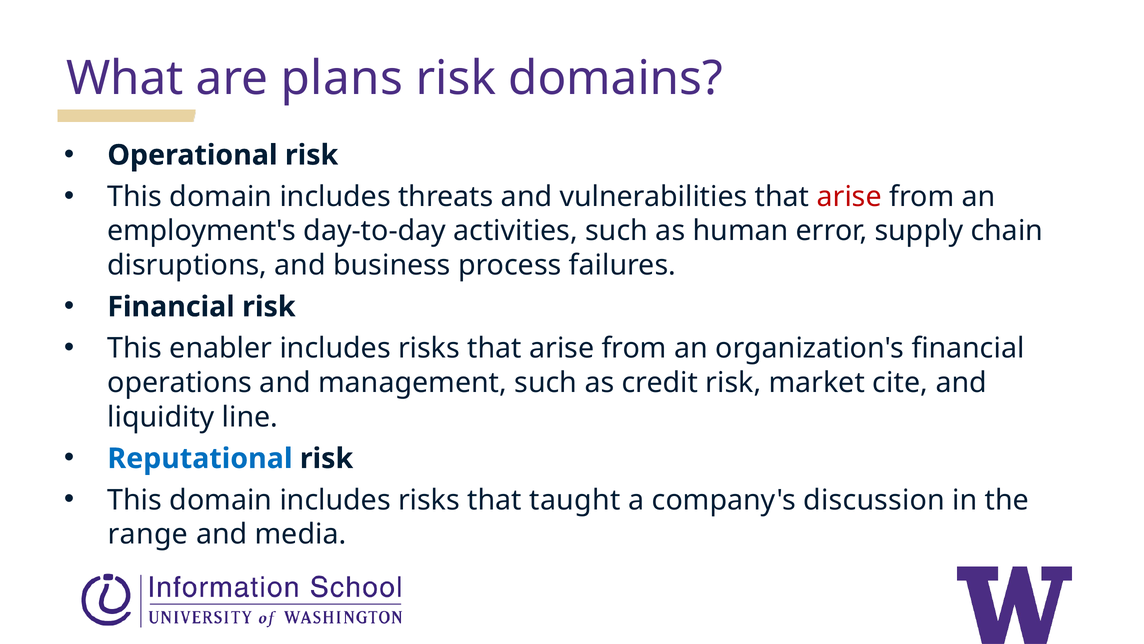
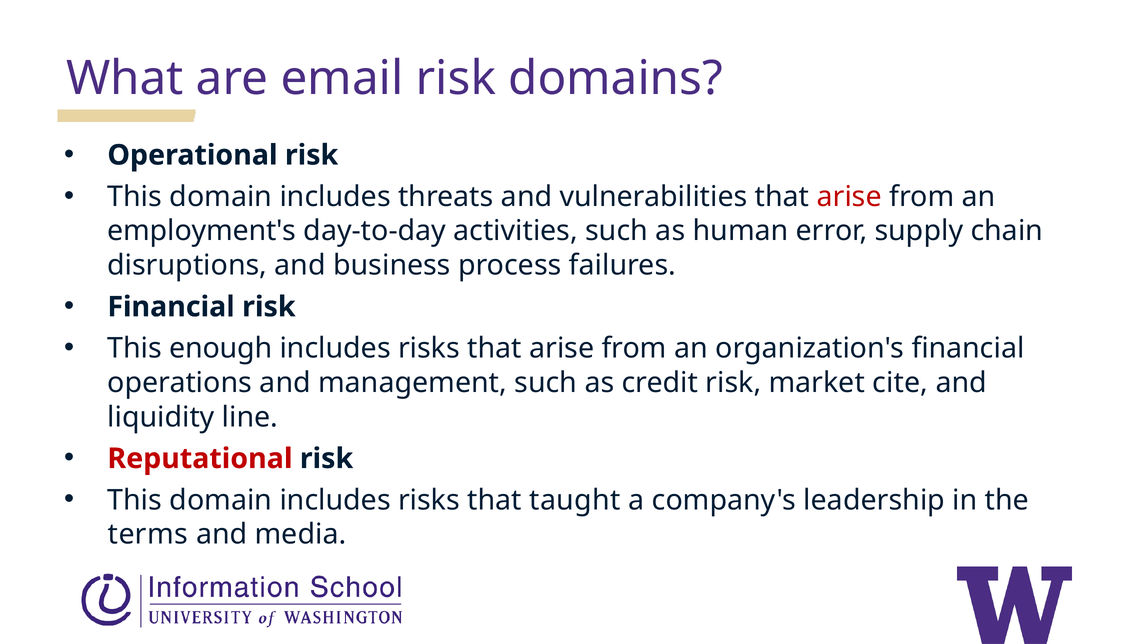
plans: plans -> email (342, 78)
enabler: enabler -> enough (221, 348)
Reputational colour: blue -> red (200, 458)
discussion: discussion -> leadership (874, 500)
range: range -> terms (148, 534)
